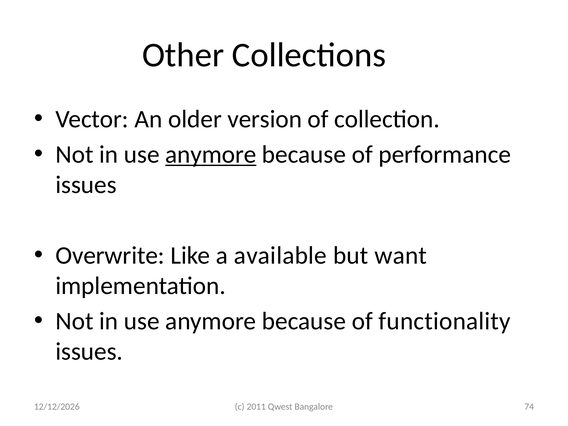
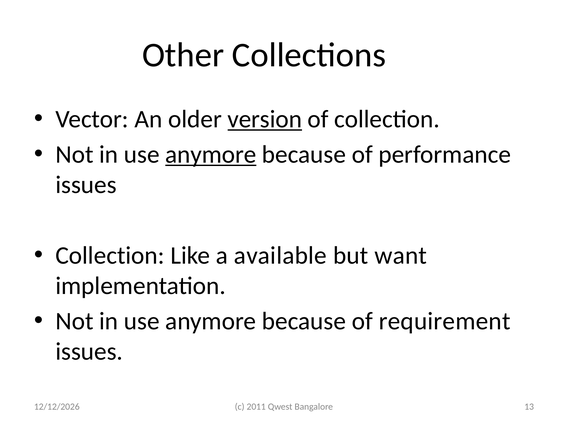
version underline: none -> present (265, 119)
Overwrite: Overwrite -> Collection (110, 256)
functionality: functionality -> requirement (445, 321)
74: 74 -> 13 (529, 407)
